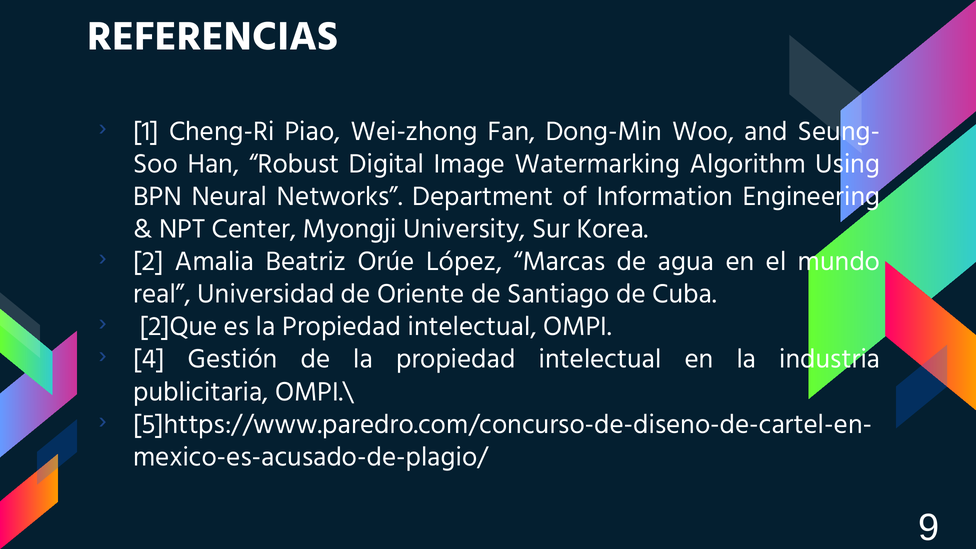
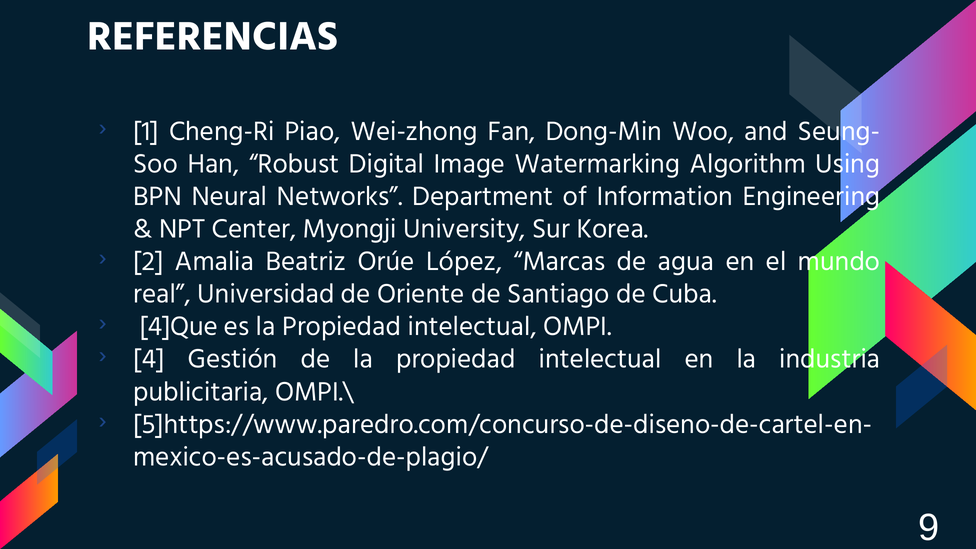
2]Que: 2]Que -> 4]Que (179, 327)
